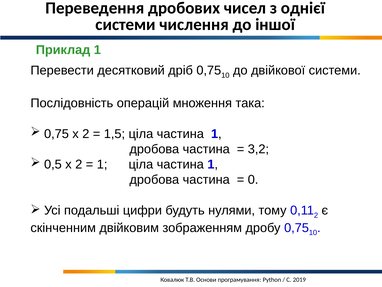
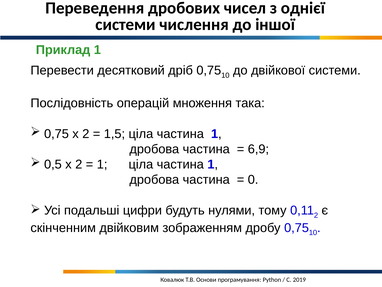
3,2: 3,2 -> 6,9 (258, 149)
